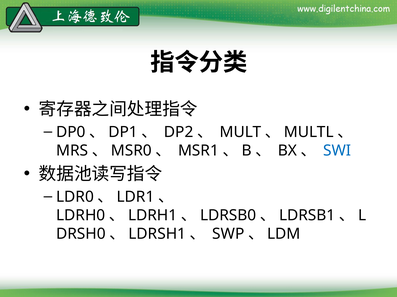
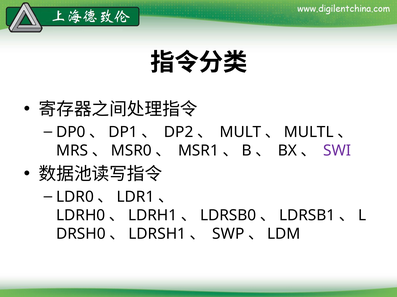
SWI colour: blue -> purple (337, 151)
